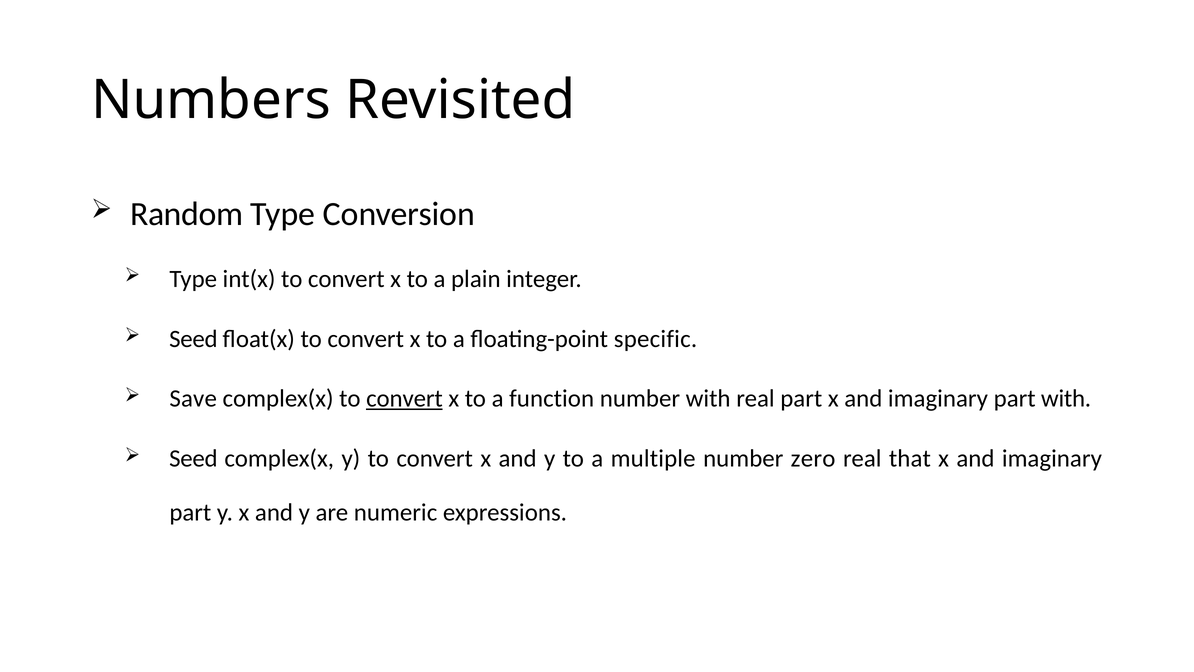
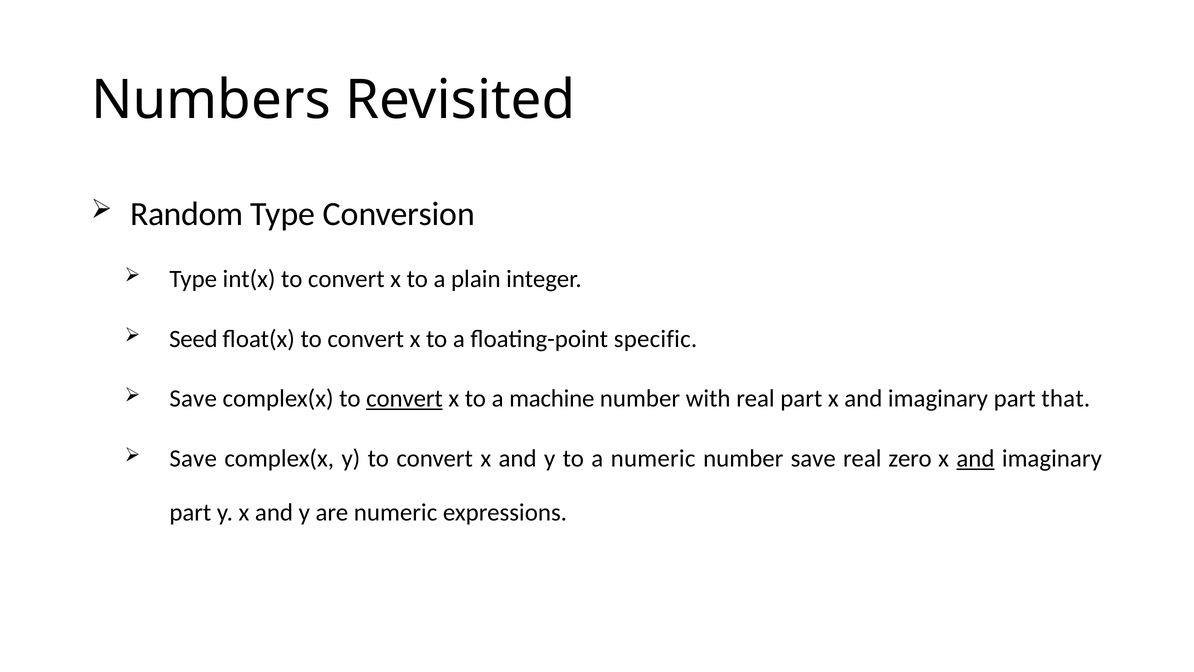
function: function -> machine (552, 399)
part with: with -> that (1066, 399)
Seed: Seed -> Save (193, 458)
a multiple: multiple -> numeric (653, 458)
number zero: zero -> save (813, 458)
that: that -> zero (910, 458)
and underline: none -> present (975, 458)
